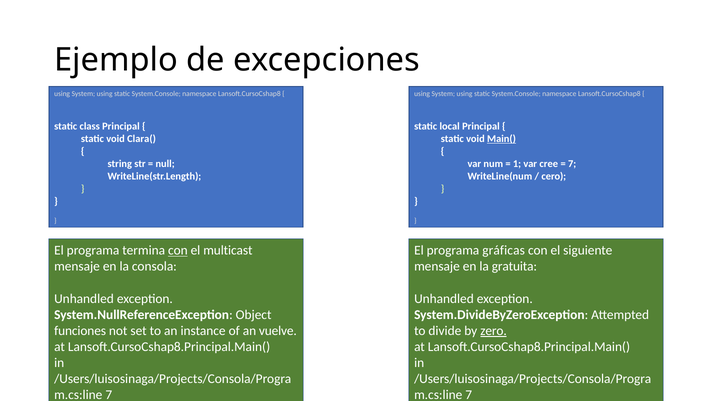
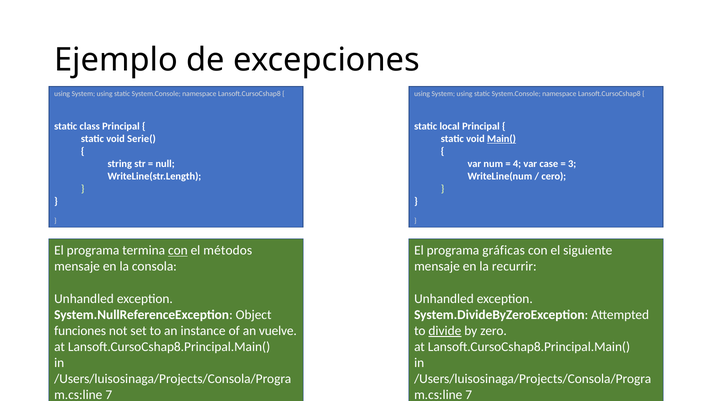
Clara(: Clara( -> Serie( (142, 139)
1: 1 -> 4 (517, 164)
cree: cree -> case (549, 164)
7: 7 -> 3 (572, 164)
multicast: multicast -> métodos (228, 250)
gratuita: gratuita -> recurrir (514, 266)
divide underline: none -> present (445, 330)
zero underline: present -> none (494, 330)
